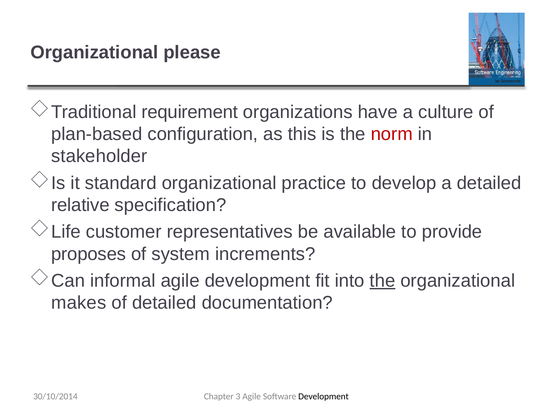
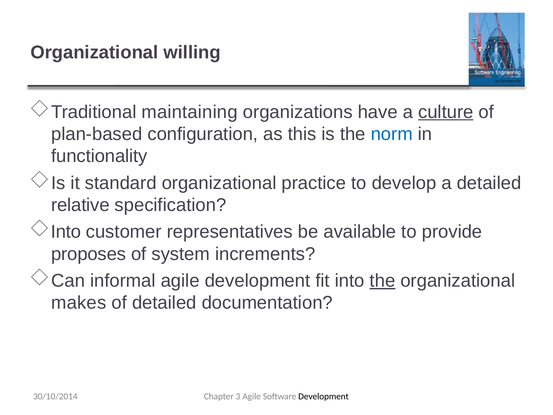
please: please -> willing (192, 52)
requirement: requirement -> maintaining (190, 112)
culture underline: none -> present (446, 112)
norm colour: red -> blue (392, 134)
stakeholder: stakeholder -> functionality (99, 156)
Life: Life -> Into (66, 232)
